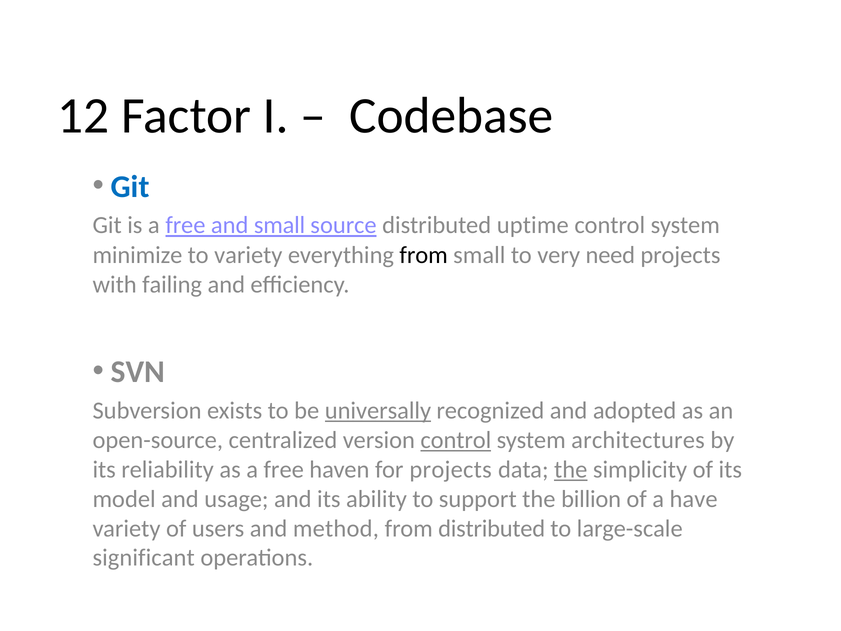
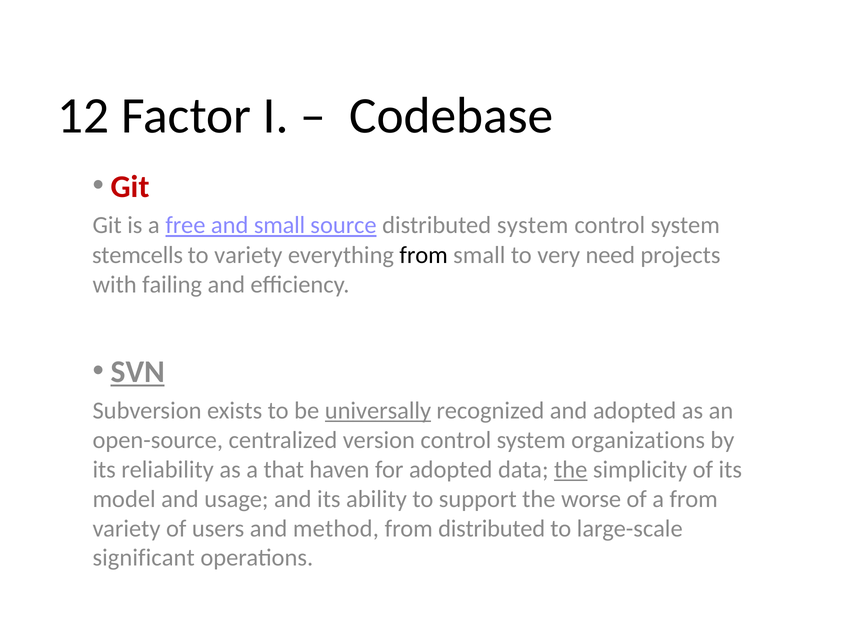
Git colour: blue -> red (130, 187)
distributed uptime: uptime -> system (533, 225)
minimize: minimize -> stemcells (138, 255)
SVN underline: none -> present (138, 372)
control underline: present -> none (456, 440)
architectures: architectures -> organizations (638, 440)
as a free: free -> that (284, 469)
for projects: projects -> adopted (451, 469)
billion: billion -> worse (591, 499)
a have: have -> from (694, 499)
